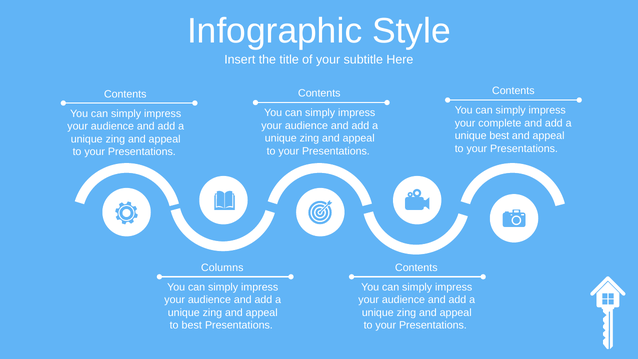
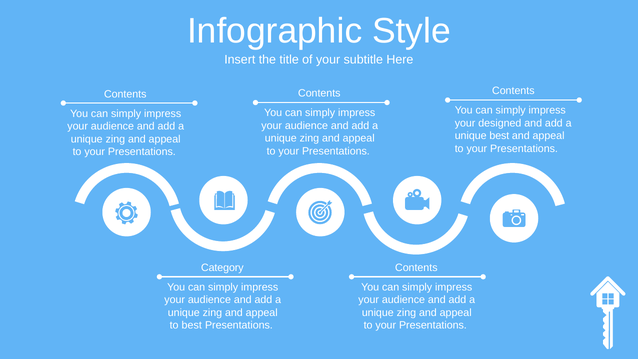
complete: complete -> designed (500, 123)
Columns: Columns -> Category (222, 268)
